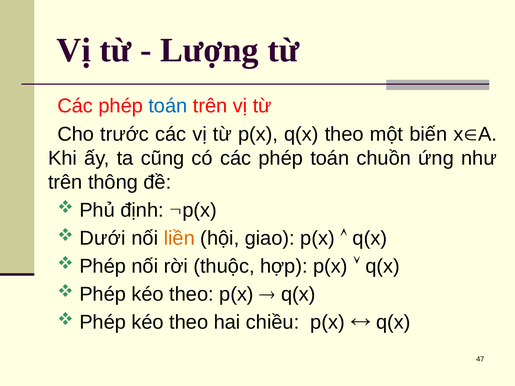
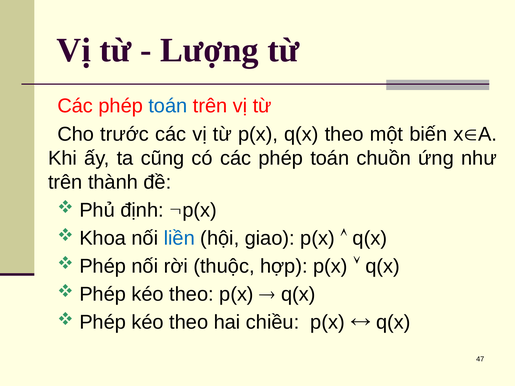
thông: thông -> thành (113, 182)
Dưới: Dưới -> Khoa (103, 238)
liền colour: orange -> blue (179, 238)
